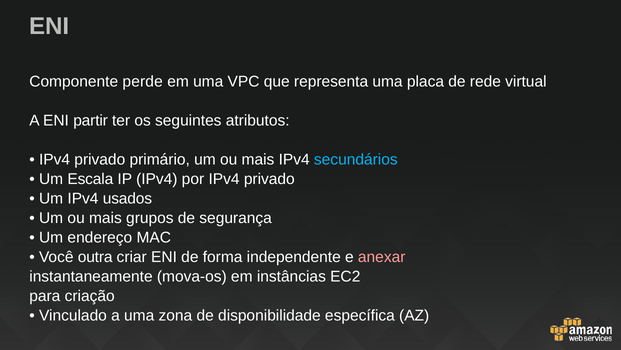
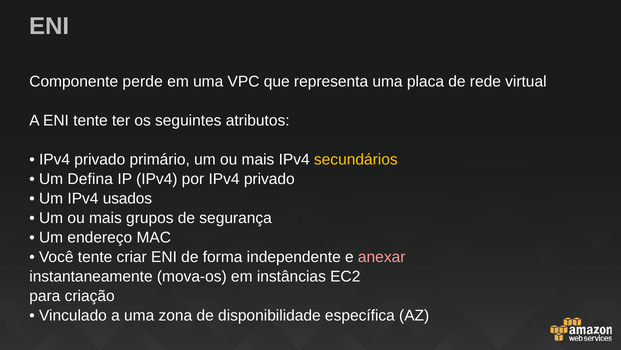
ENI partir: partir -> tente (91, 120)
secundários colour: light blue -> yellow (356, 159)
Escala: Escala -> Defina (90, 179)
Você outra: outra -> tente (95, 257)
